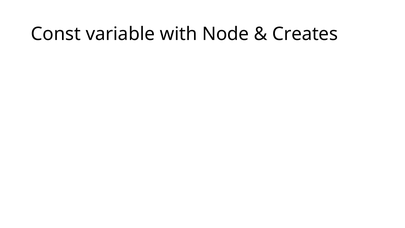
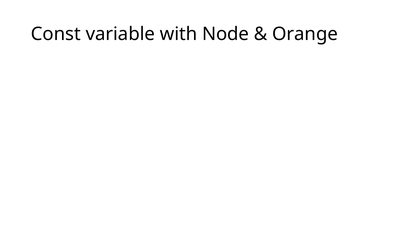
Creates: Creates -> Orange (305, 34)
